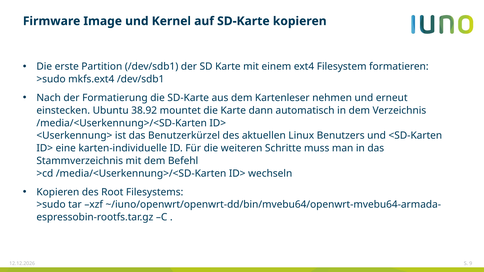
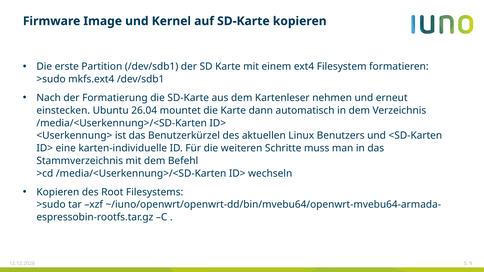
38.92: 38.92 -> 26.04 (144, 111)
